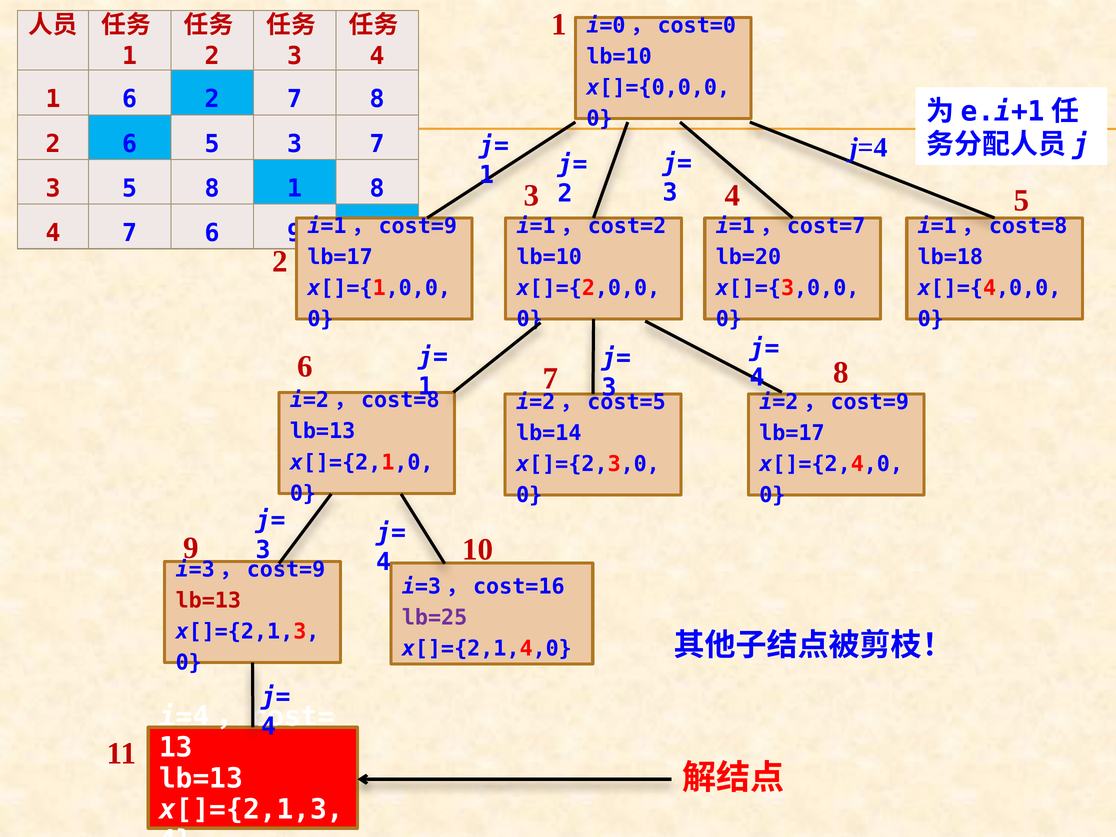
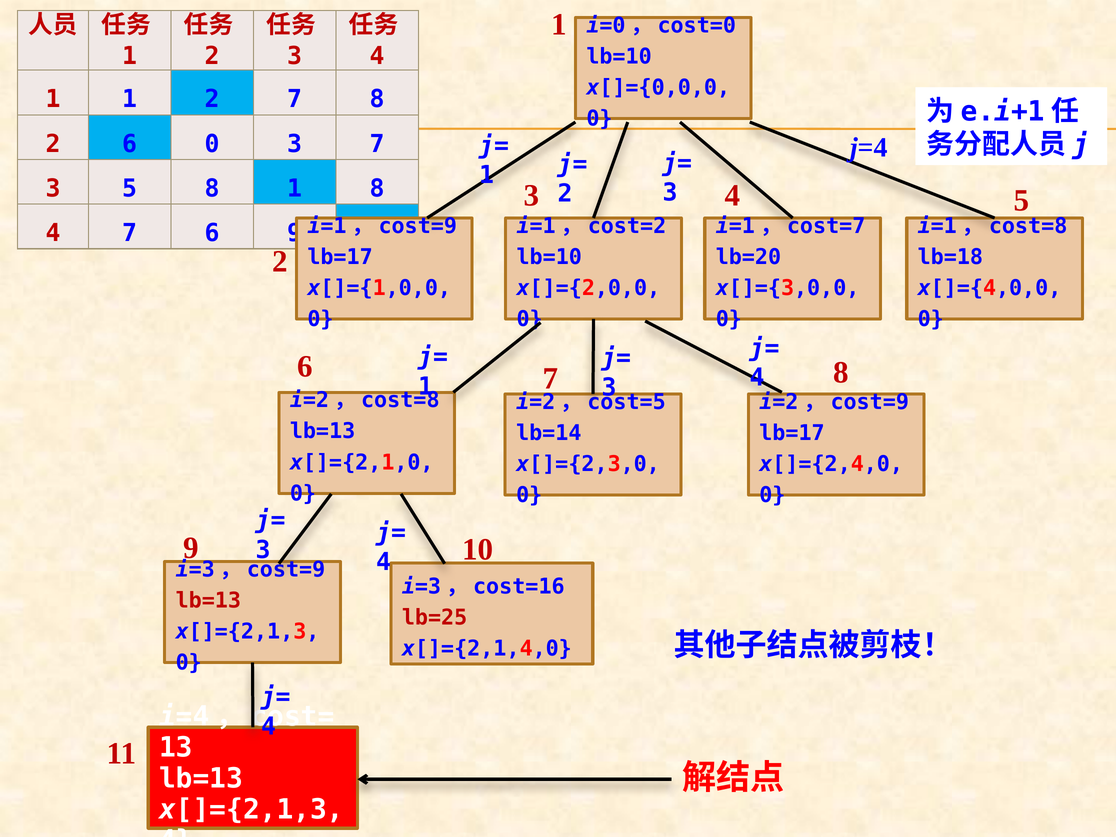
1 6: 6 -> 1 (130, 99)
6 5: 5 -> 0 (212, 144)
lb=25 colour: purple -> red (435, 618)
